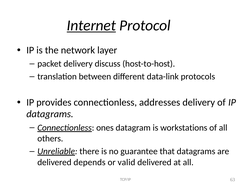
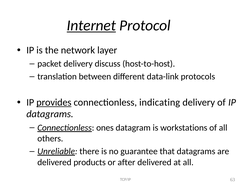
provides underline: none -> present (54, 102)
addresses: addresses -> indicating (160, 102)
depends: depends -> products (90, 162)
valid: valid -> after (126, 162)
